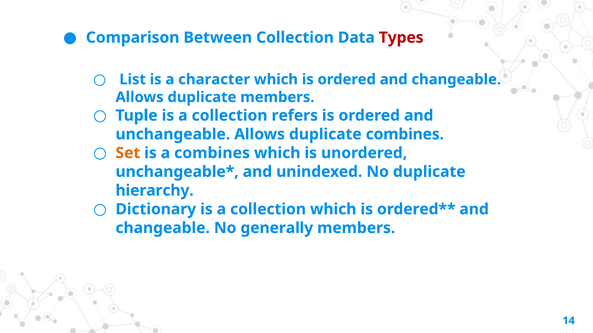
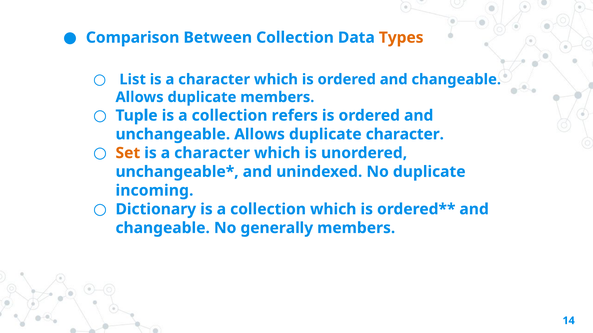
Types colour: red -> orange (401, 38)
duplicate combines: combines -> character (405, 134)
combines: combines -> character (212, 153)
hierarchy: hierarchy -> incoming (154, 191)
